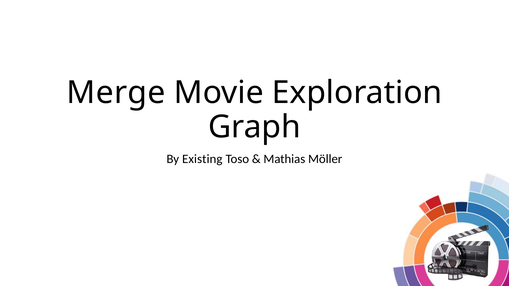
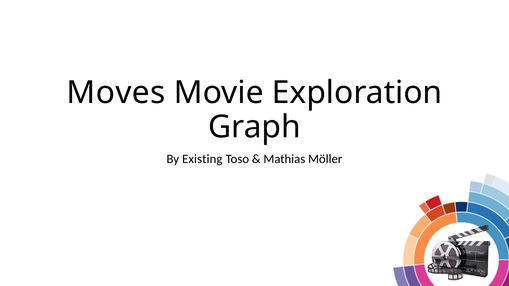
Merge: Merge -> Moves (116, 93)
